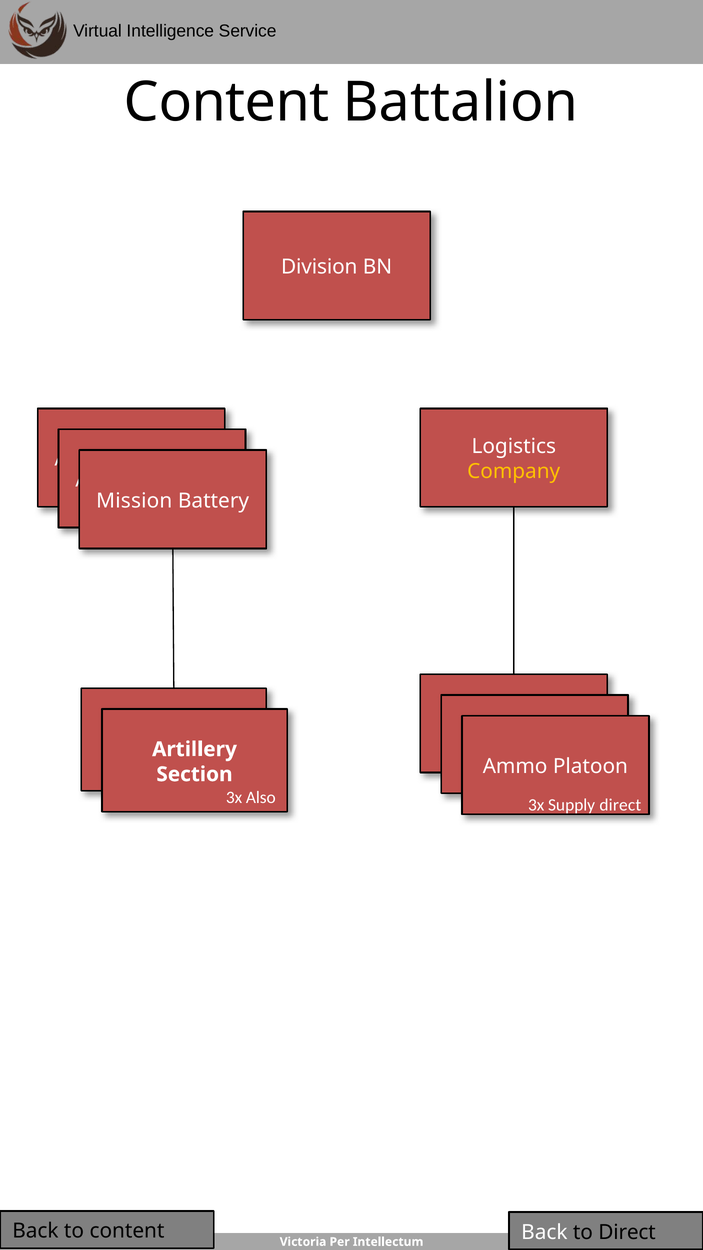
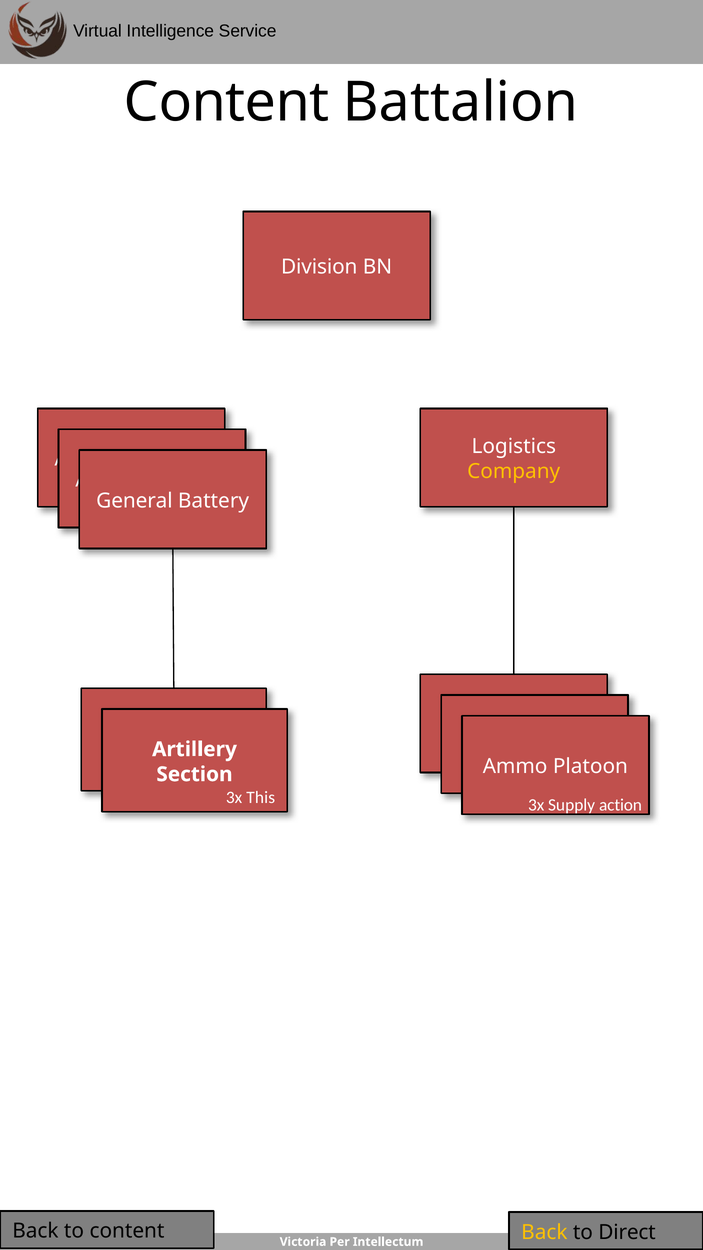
Mission: Mission -> General (134, 501)
Also: Also -> This (261, 797)
Supply direct: direct -> action (620, 805)
Back colour: white -> yellow (544, 1232)
